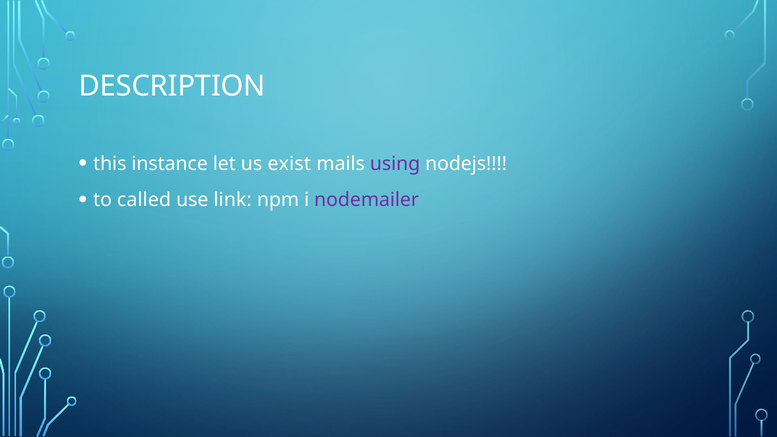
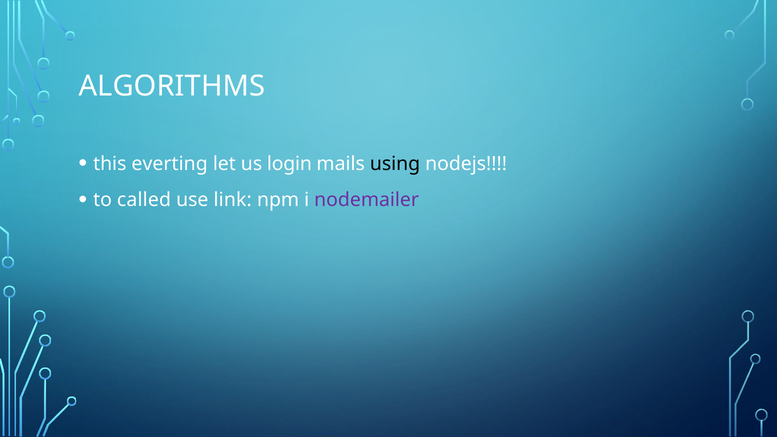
DESCRIPTION: DESCRIPTION -> ALGORITHMS (172, 86)
instance: instance -> everting (170, 164)
exist: exist -> login (289, 164)
using colour: purple -> black (395, 164)
